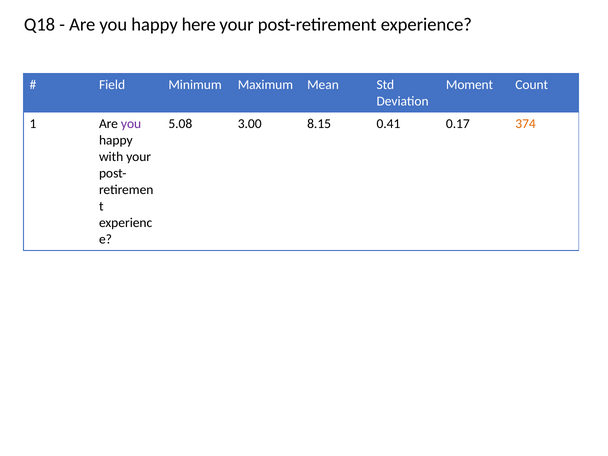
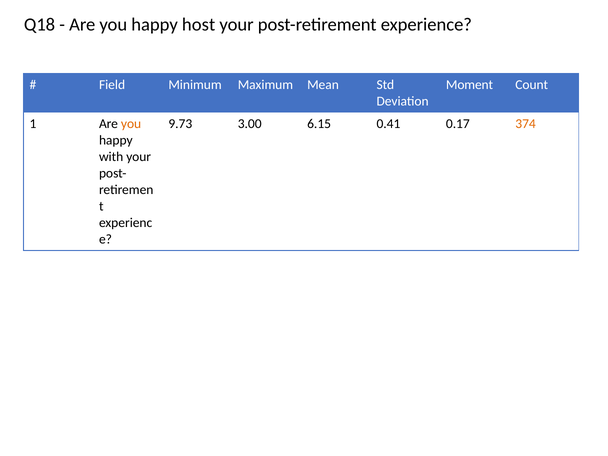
here: here -> host (199, 25)
you colour: purple -> orange (131, 124)
5.08: 5.08 -> 9.73 (180, 124)
8.15: 8.15 -> 6.15 (319, 124)
